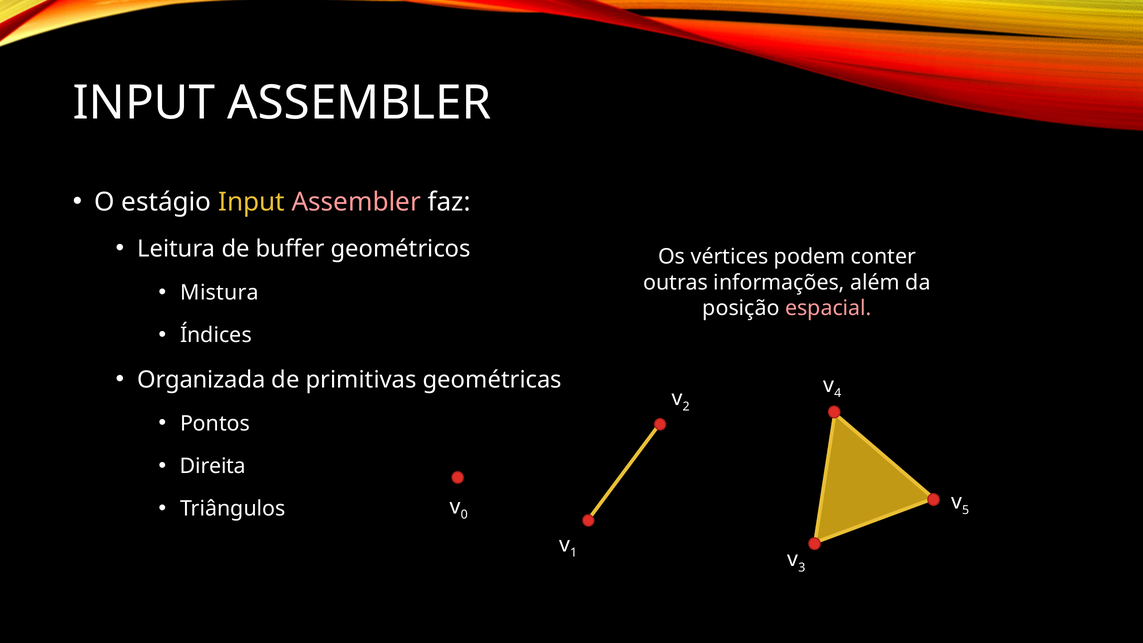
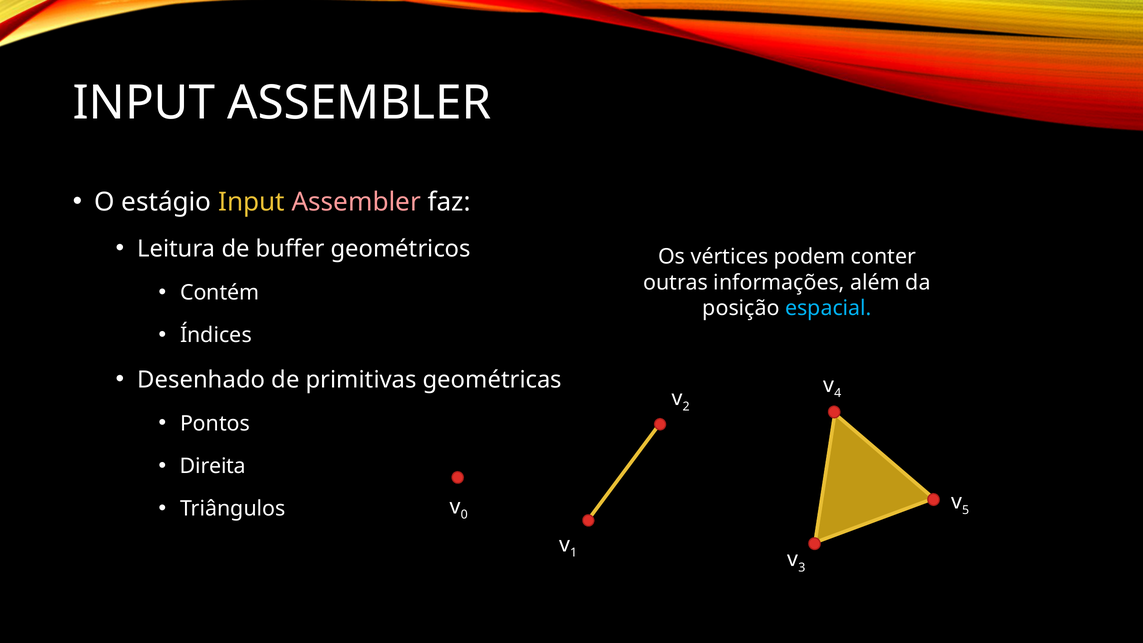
Mistura: Mistura -> Contém (220, 293)
espacial colour: pink -> light blue (828, 308)
Organizada: Organizada -> Desenhado (201, 380)
